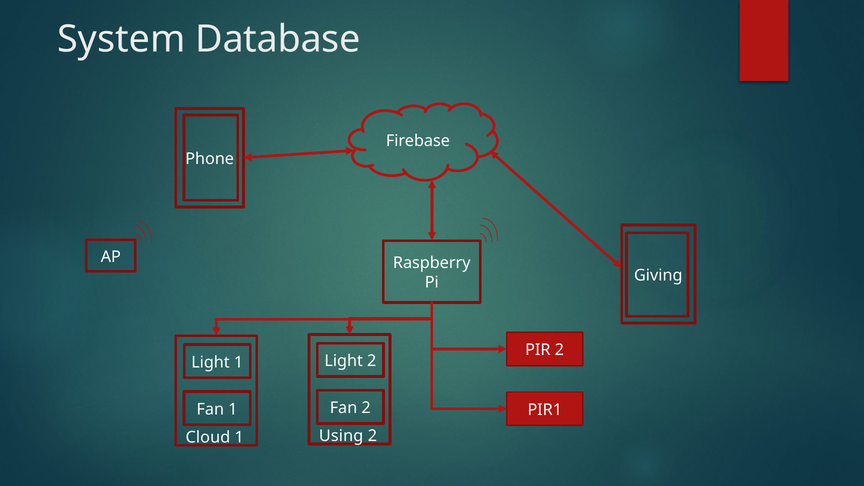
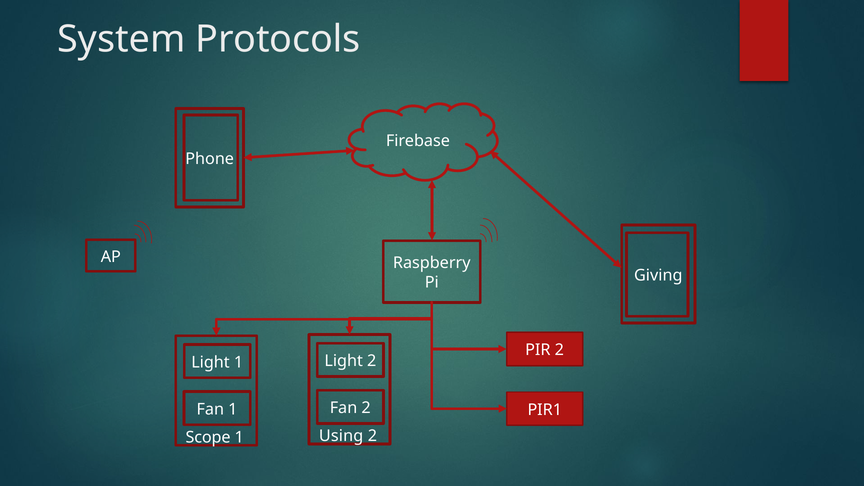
Database: Database -> Protocols (278, 39)
Cloud: Cloud -> Scope (208, 437)
